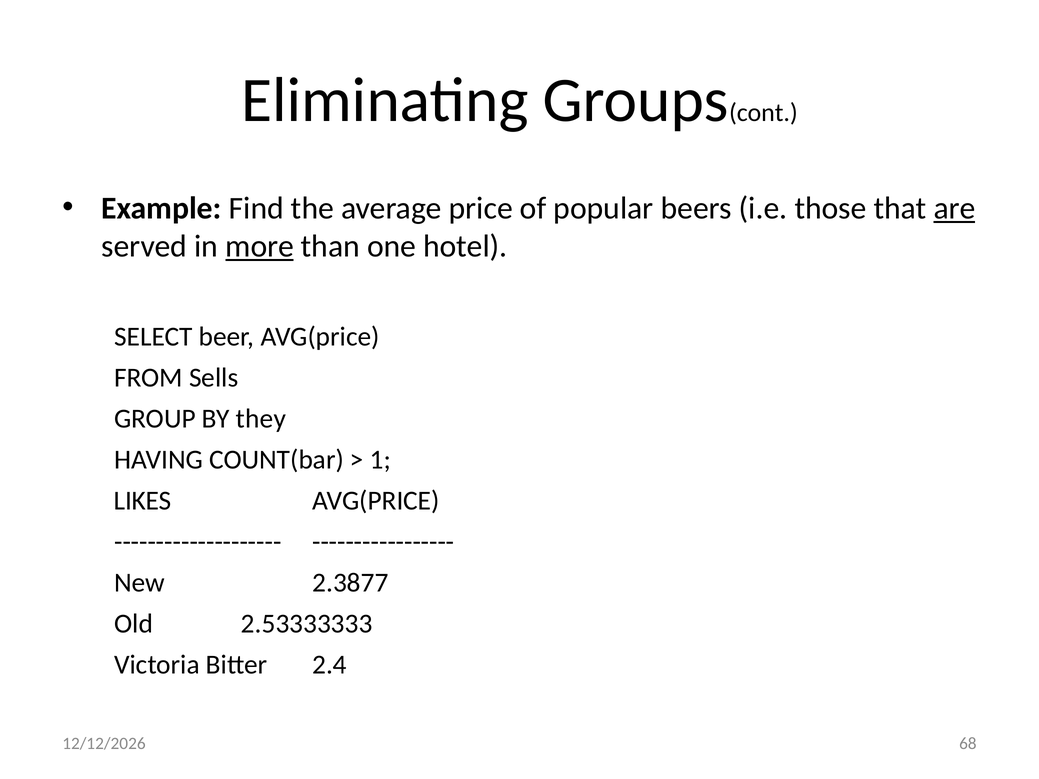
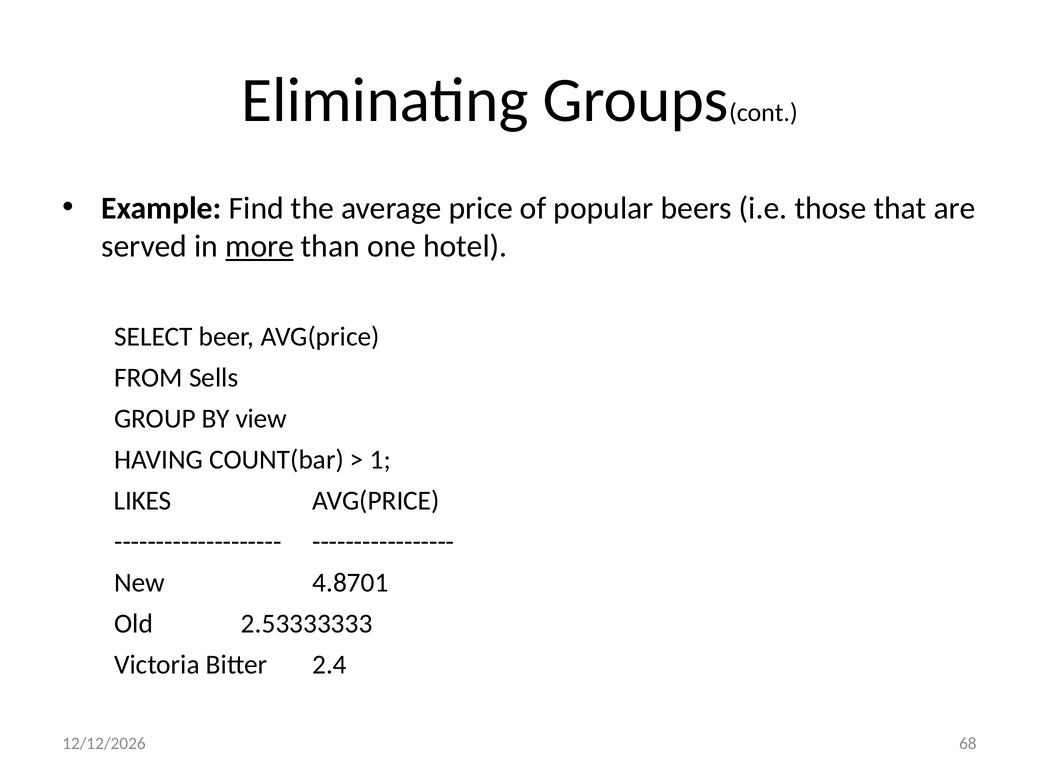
are underline: present -> none (954, 208)
they: they -> view (261, 419)
2.3877: 2.3877 -> 4.8701 (350, 583)
